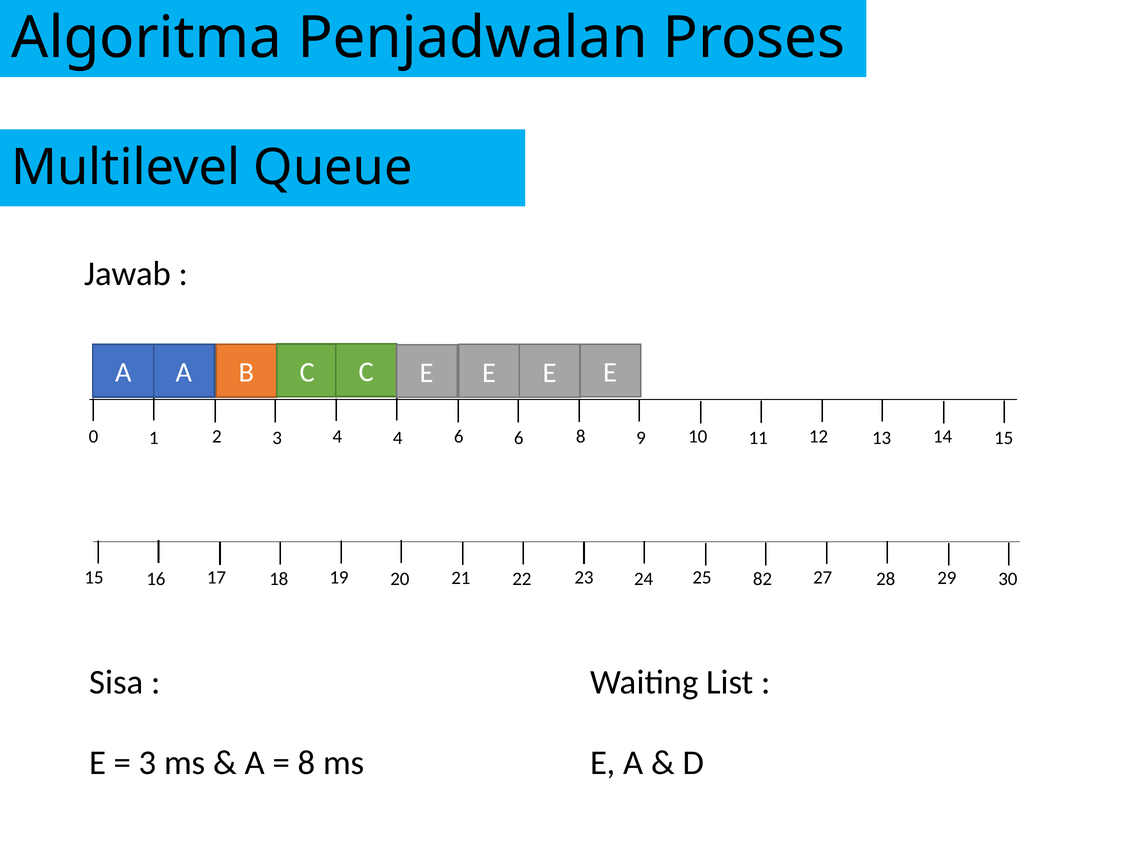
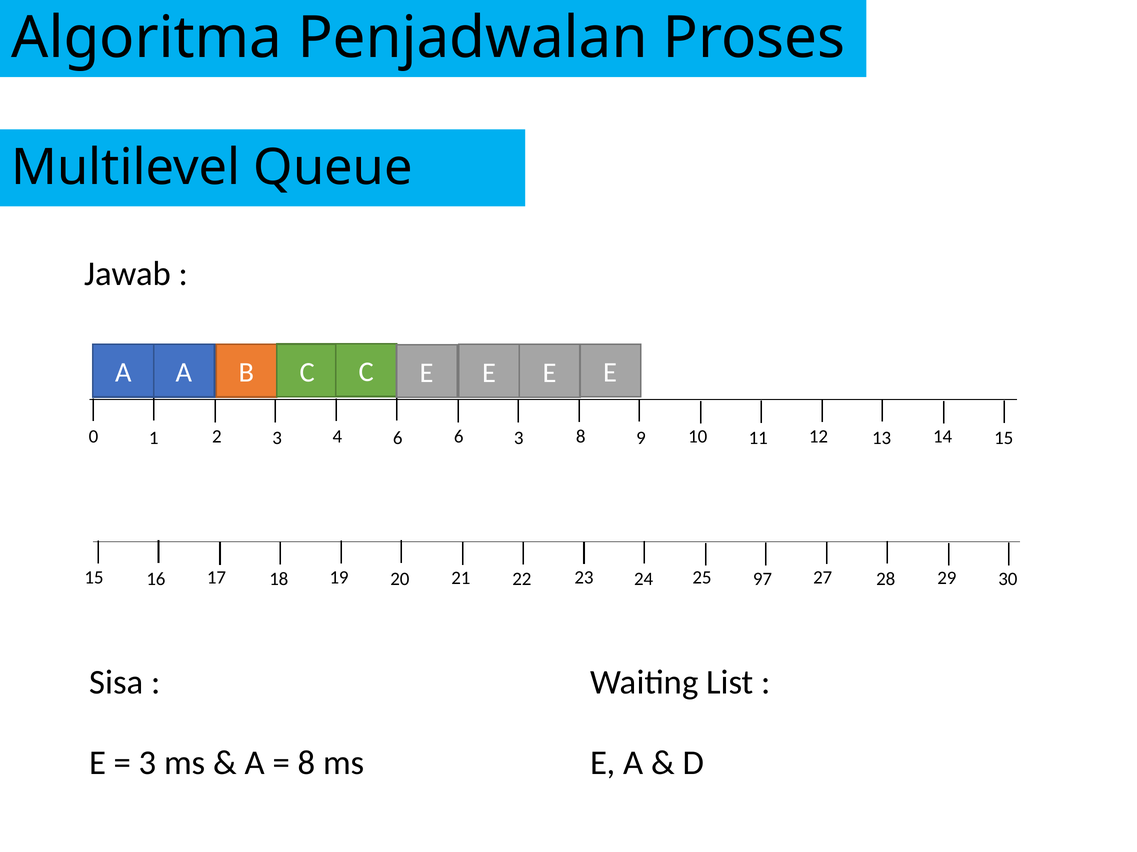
4 4: 4 -> 6 (398, 438)
6 6: 6 -> 3 (519, 438)
82: 82 -> 97 (762, 579)
